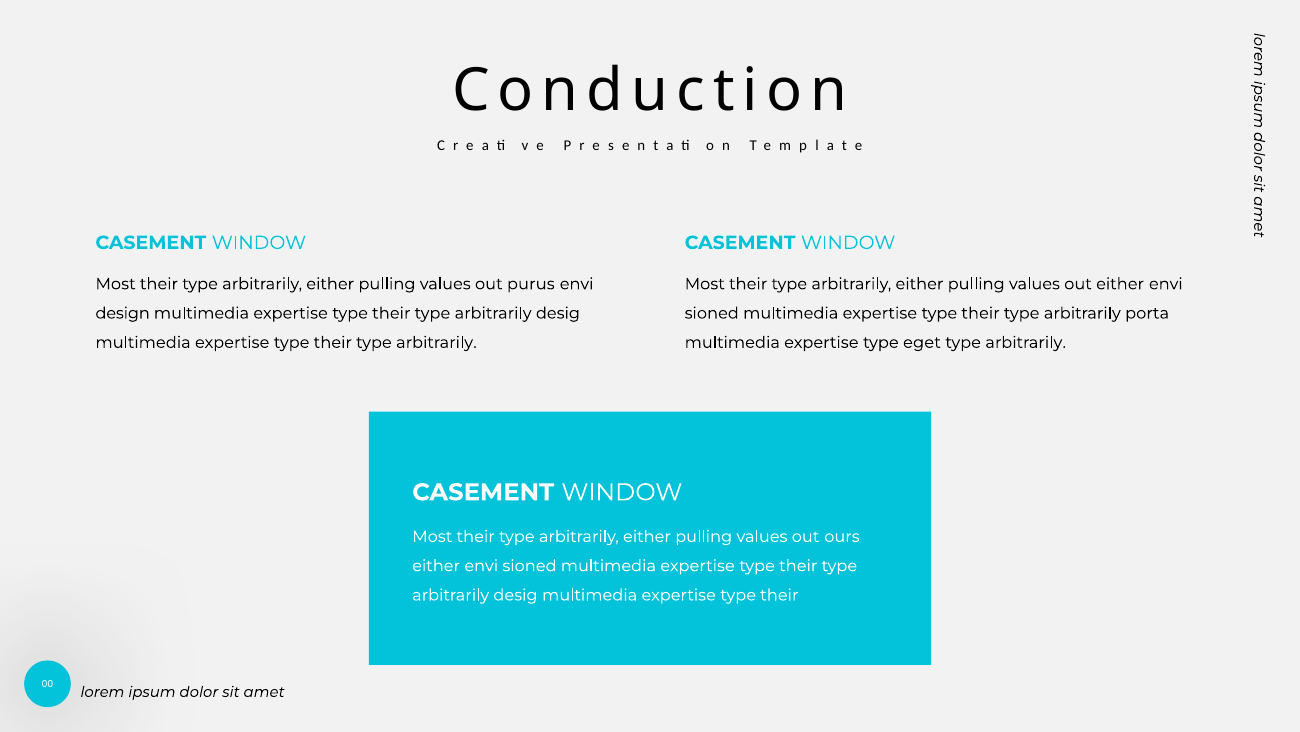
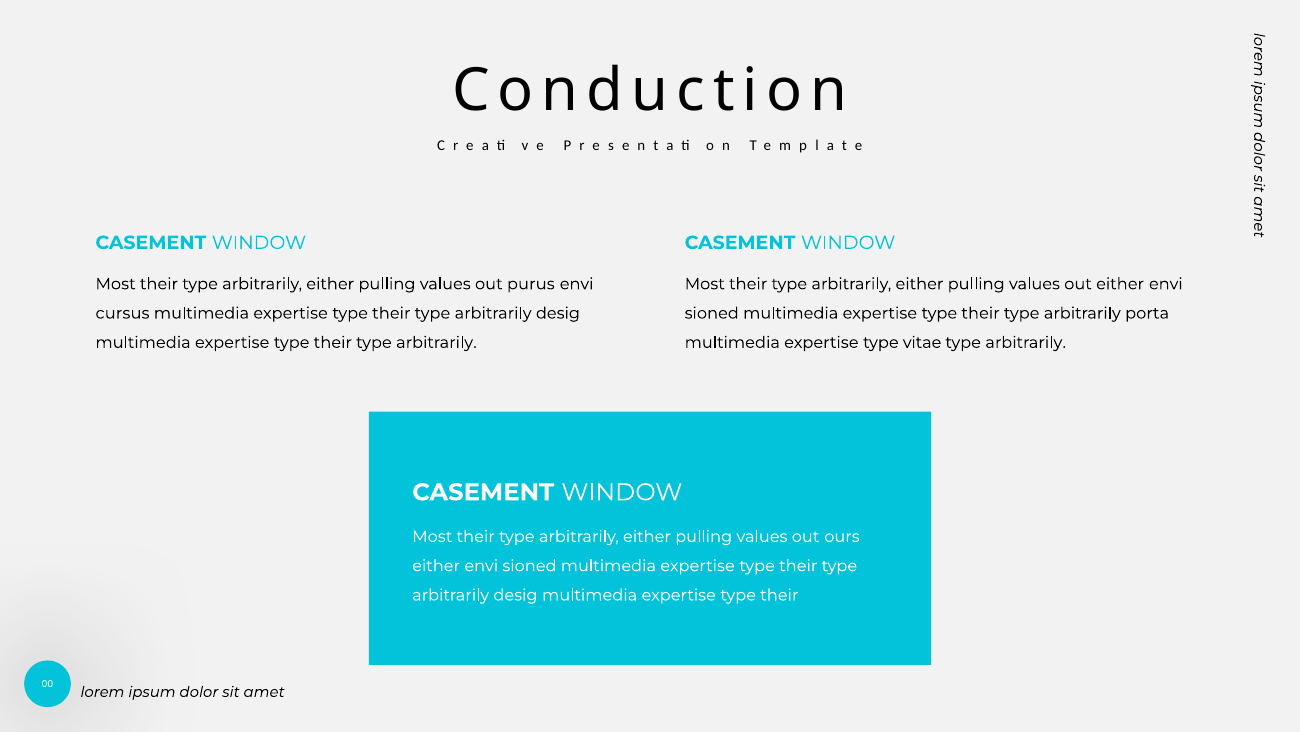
design: design -> cursus (122, 313)
eget: eget -> vitae (922, 342)
